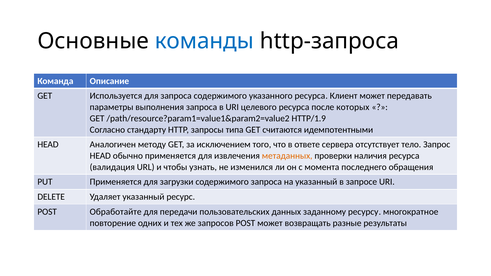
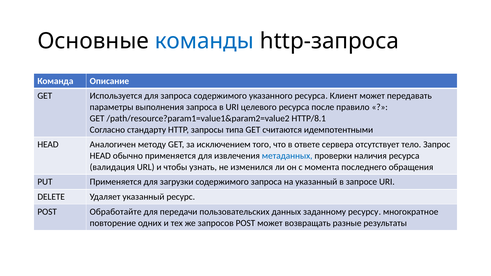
которых: которых -> правило (353, 107)
HTTP/1.9: HTTP/1.9 -> HTTP/8.1 (309, 118)
метаданных colour: orange -> blue (287, 156)
